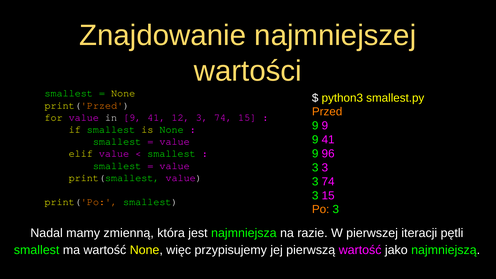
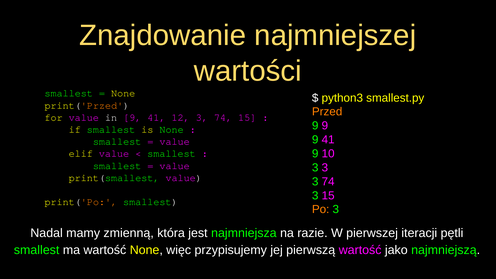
96: 96 -> 10 (328, 154)
